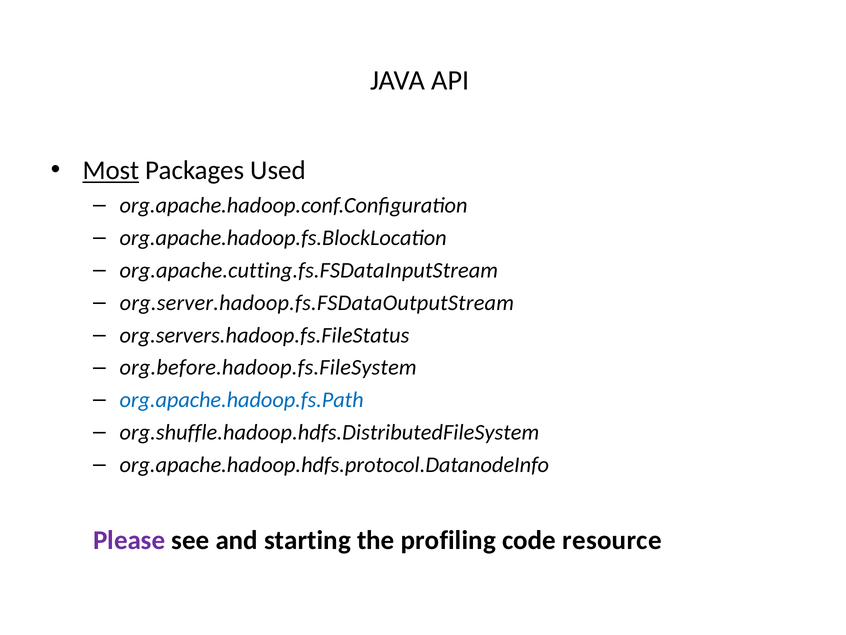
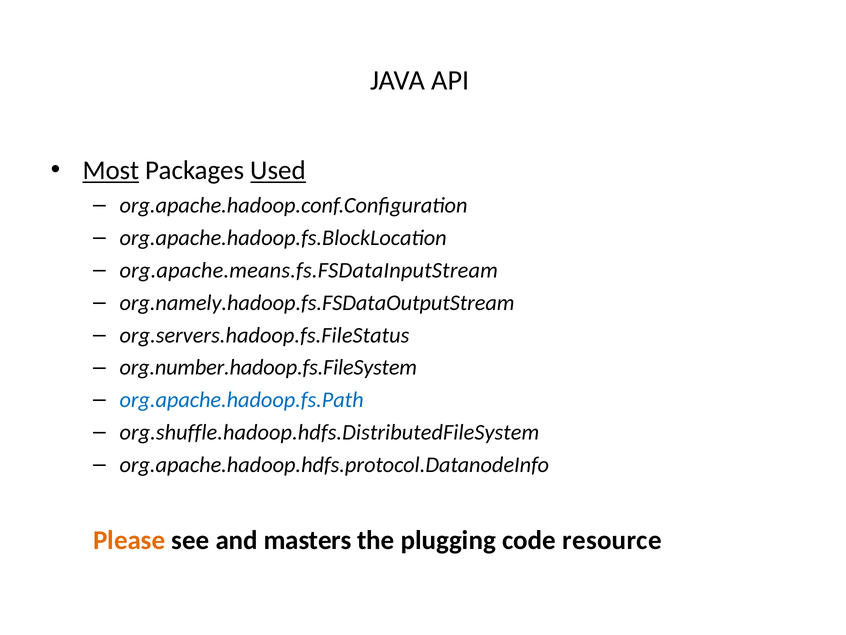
Used underline: none -> present (278, 170)
org.apache.cutting.fs.FSDataInputStream: org.apache.cutting.fs.FSDataInputStream -> org.apache.means.fs.FSDataInputStream (309, 270)
org.server.hadoop.fs.FSDataOutputStream: org.server.hadoop.fs.FSDataOutputStream -> org.namely.hadoop.fs.FSDataOutputStream (317, 302)
org.before.hadoop.fs.FileSystem: org.before.hadoop.fs.FileSystem -> org.number.hadoop.fs.FileSystem (268, 367)
Please colour: purple -> orange (129, 540)
starting: starting -> masters (308, 540)
profiling: profiling -> plugging (448, 540)
